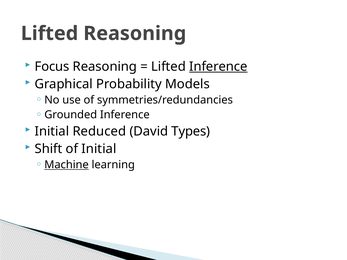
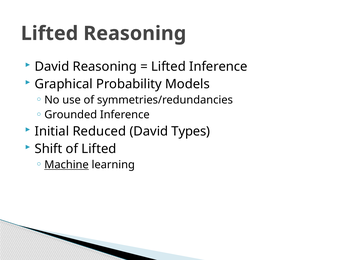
Focus: Focus -> David (52, 67)
Inference underline: present -> none (218, 67)
of Initial: Initial -> Lifted (99, 149)
